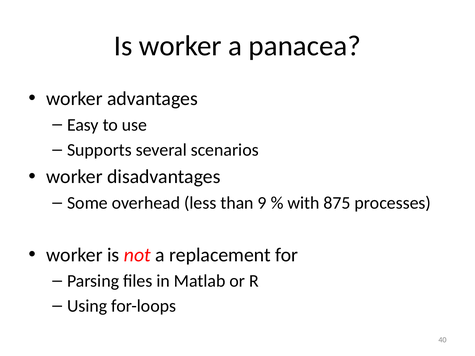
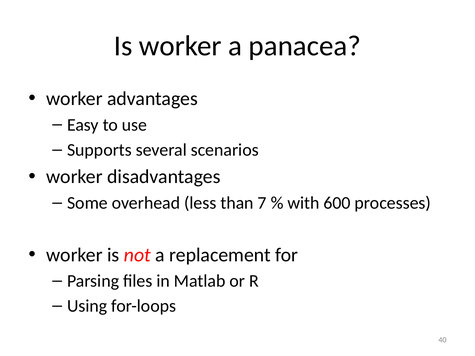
9: 9 -> 7 (262, 203)
875: 875 -> 600 (337, 203)
